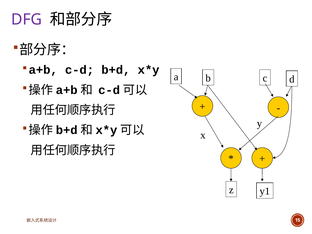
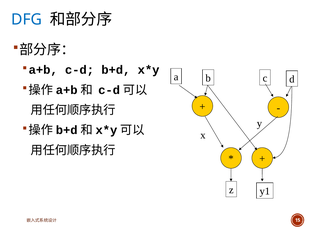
DFG colour: purple -> blue (27, 20)
